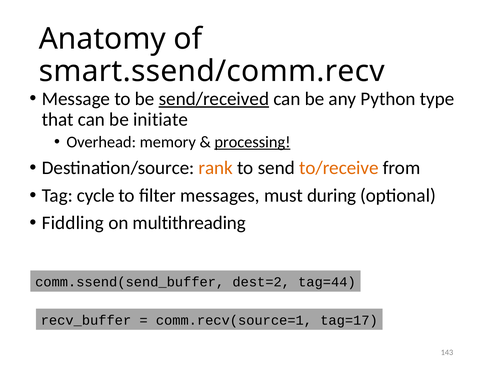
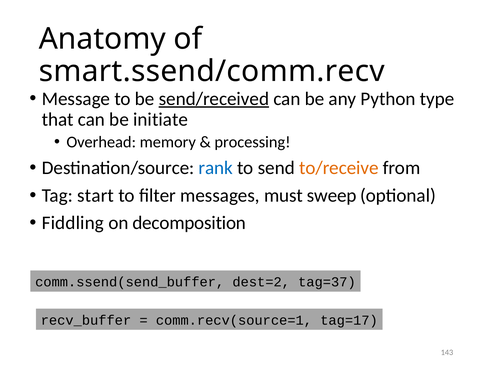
processing underline: present -> none (252, 142)
rank colour: orange -> blue (216, 168)
cycle: cycle -> start (96, 195)
during: during -> sweep (332, 195)
multithreading: multithreading -> decomposition (189, 223)
tag=44: tag=44 -> tag=37 (327, 282)
